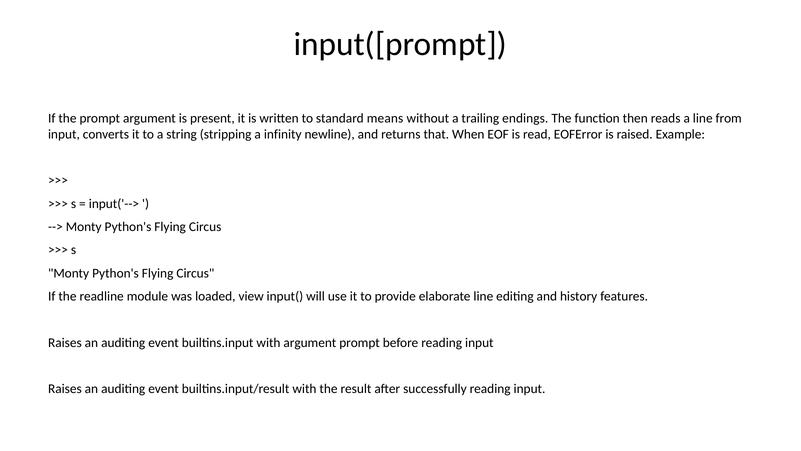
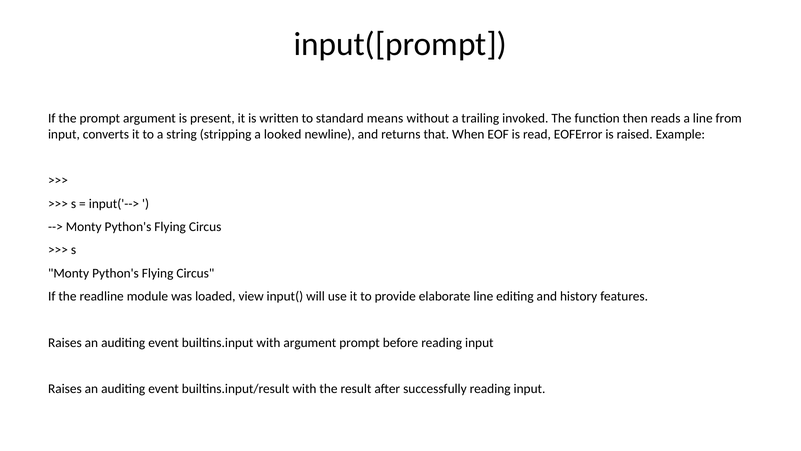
endings: endings -> invoked (525, 118)
infinity: infinity -> looked (283, 134)
